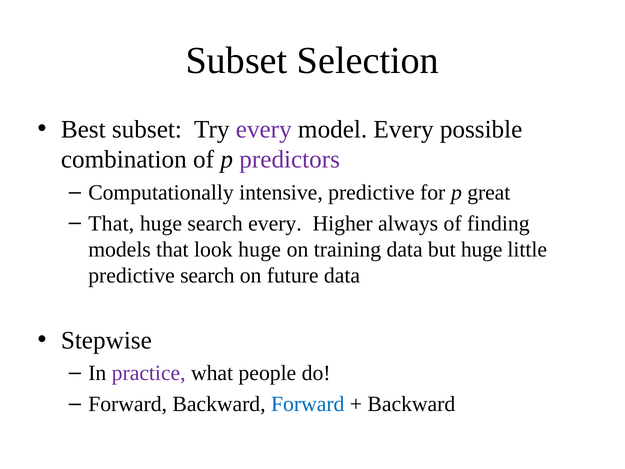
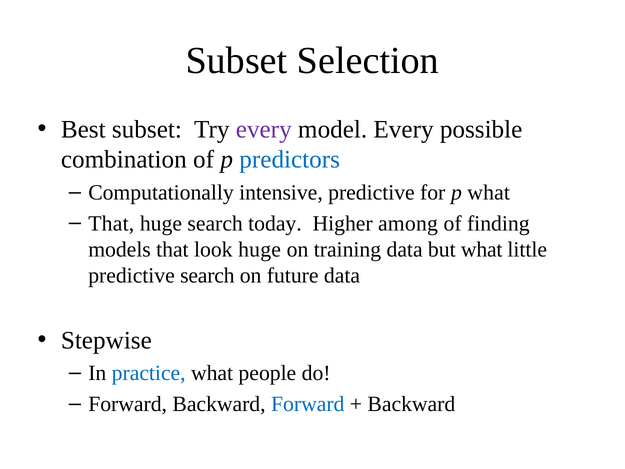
predictors colour: purple -> blue (290, 160)
p great: great -> what (489, 192)
search every: every -> today (275, 223)
always: always -> among (408, 223)
but huge: huge -> what (482, 249)
practice colour: purple -> blue (149, 373)
